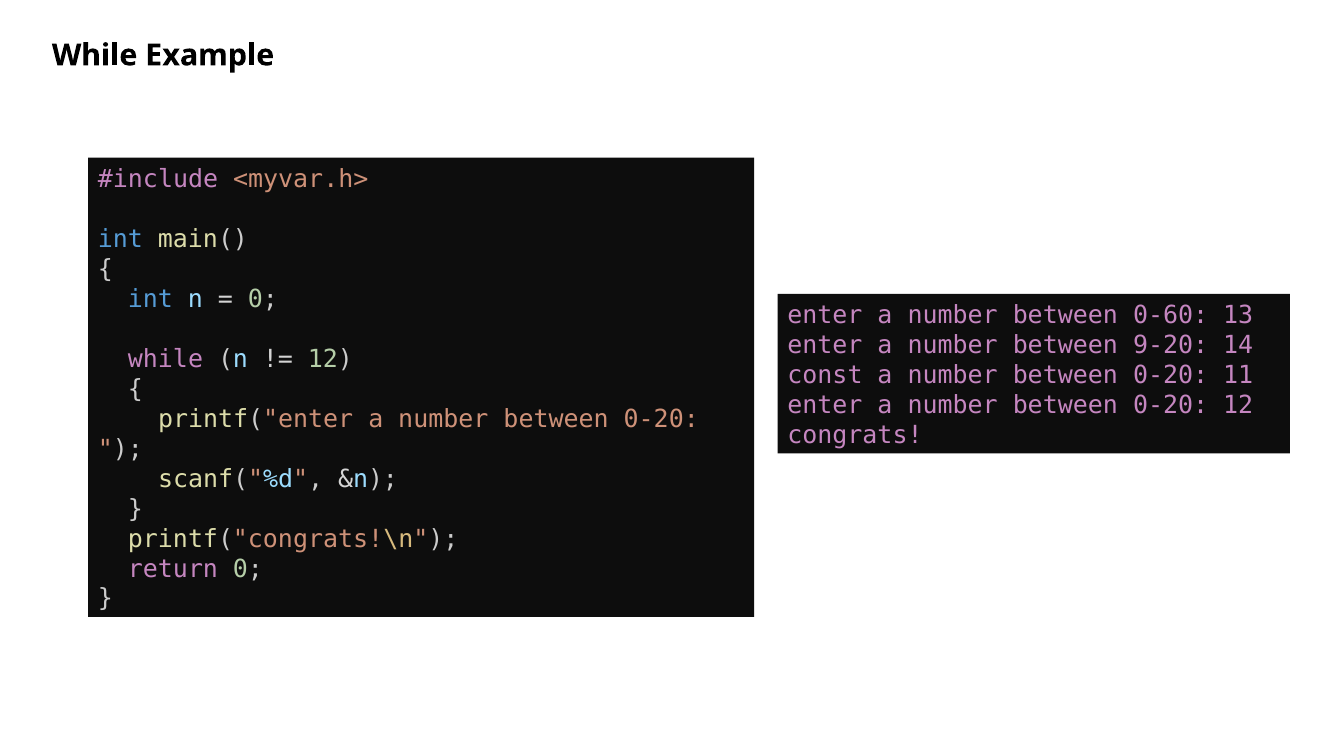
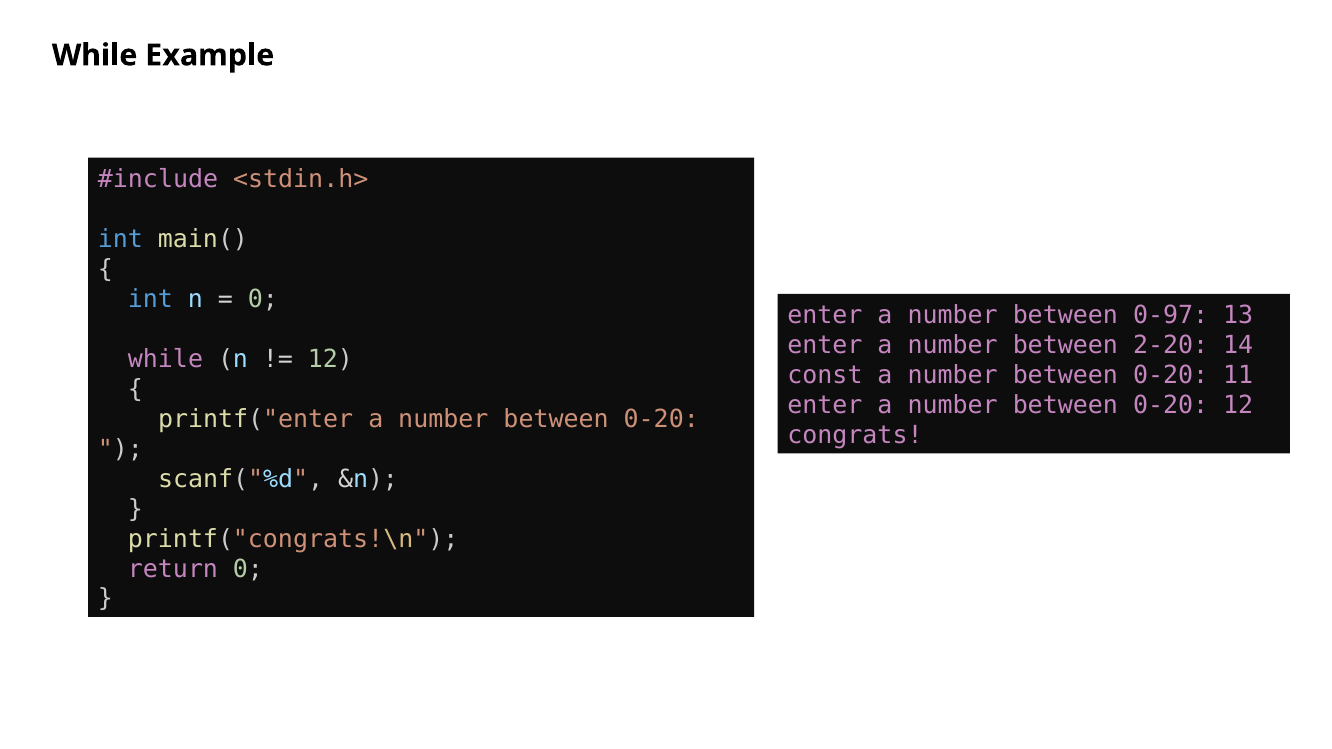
<myvar.h>: <myvar.h> -> <stdin.h> (301, 179)
0-60: 0-60 -> 0-97 (1171, 316)
9-20: 9-20 -> 2-20 (1171, 345)
